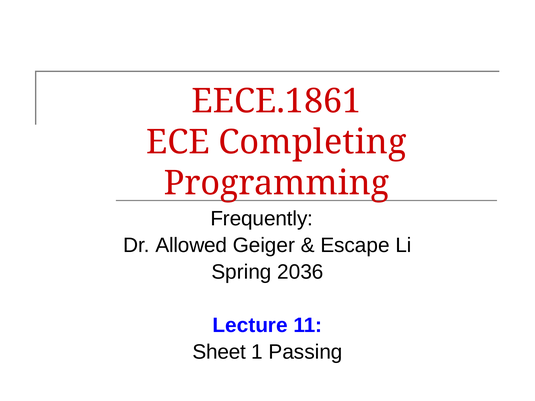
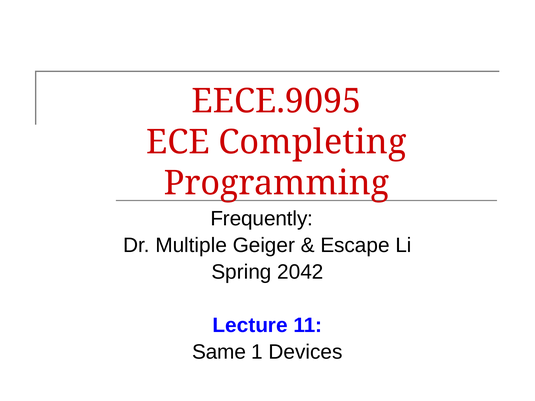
EECE.1861: EECE.1861 -> EECE.9095 (276, 101)
Allowed: Allowed -> Multiple (191, 246)
2036: 2036 -> 2042 (300, 272)
Sheet: Sheet -> Same (219, 352)
Passing: Passing -> Devices (305, 352)
